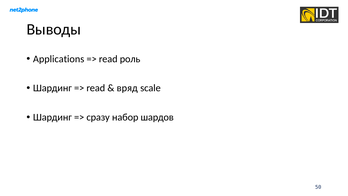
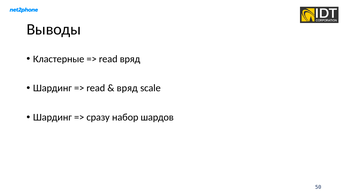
Applications: Applications -> Кластерные (59, 59)
read роль: роль -> вряд (130, 59)
